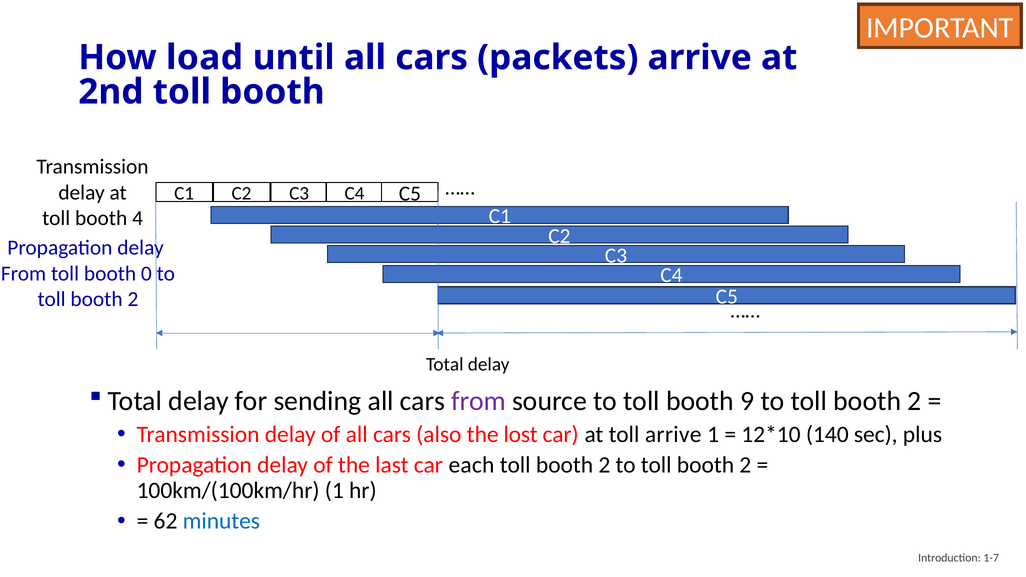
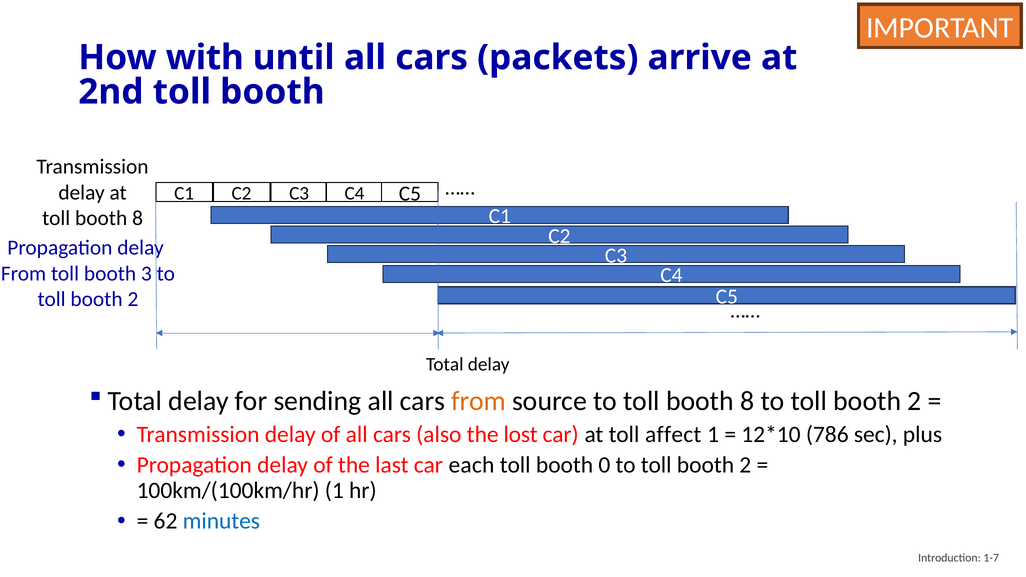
load: load -> with (205, 58)
4: 4 -> 8 (138, 218)
0: 0 -> 3 (146, 274)
from colour: purple -> orange (479, 401)
to toll booth 9: 9 -> 8 (747, 401)
toll arrive: arrive -> affect (673, 434)
140: 140 -> 786 (827, 434)
2: 2 -> 0 (604, 465)
